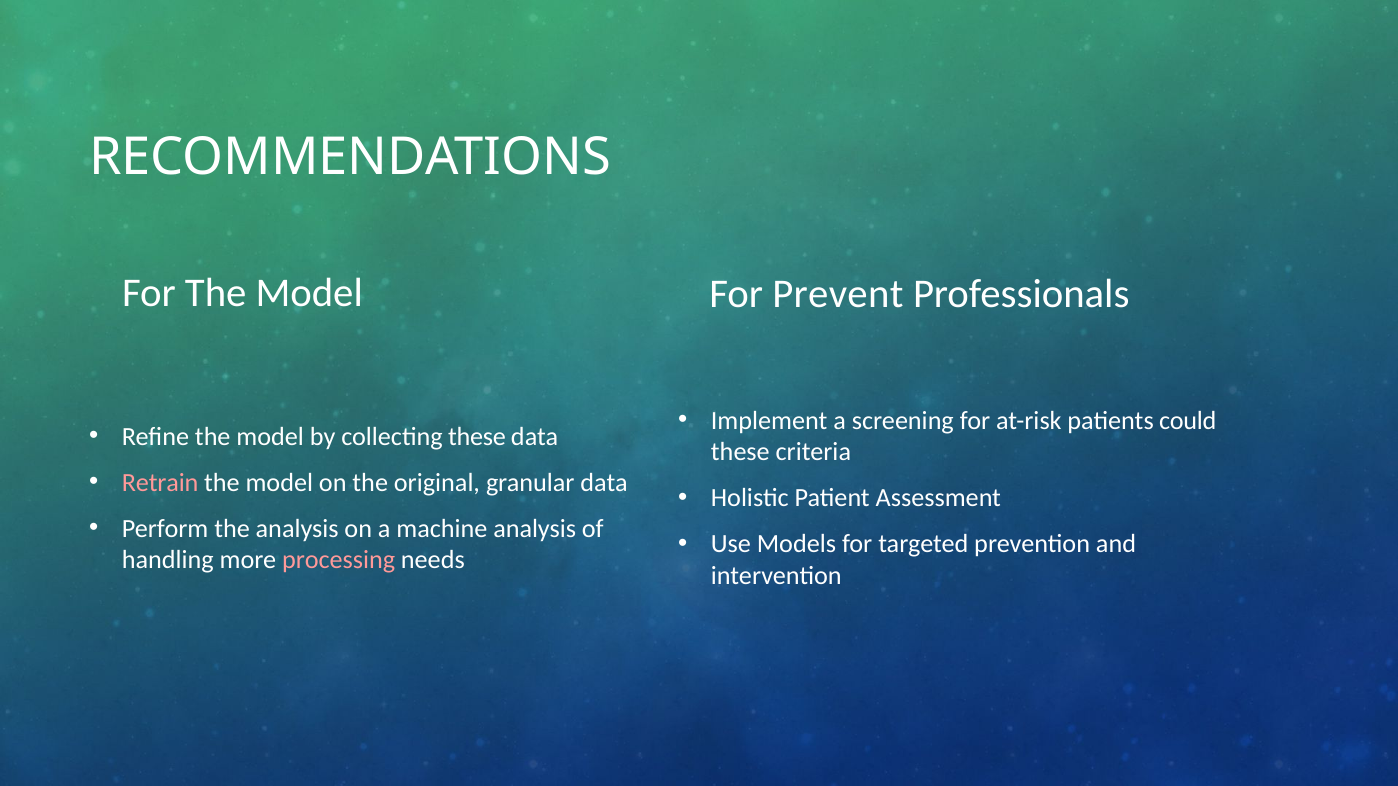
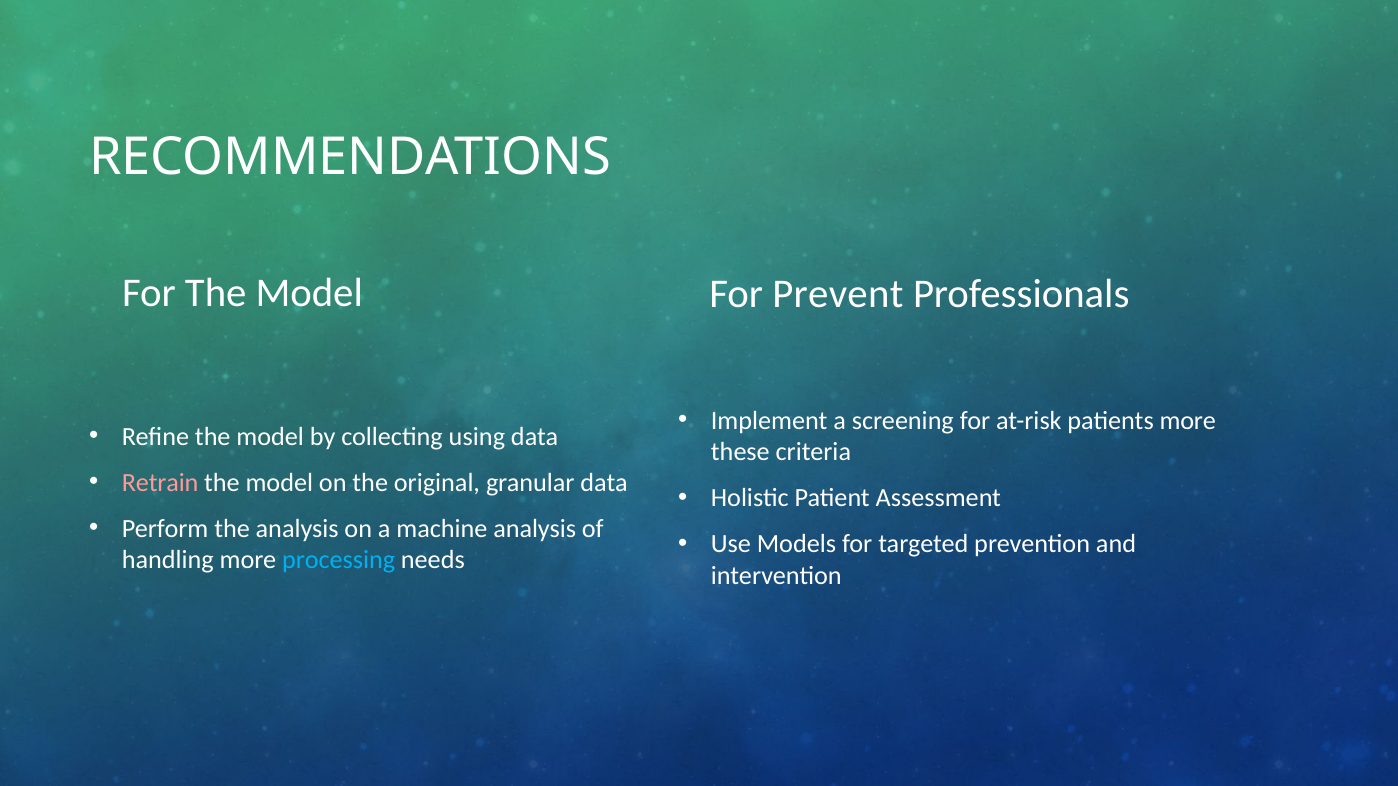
patients could: could -> more (1188, 421)
collecting these: these -> using (477, 437)
processing colour: pink -> light blue (339, 560)
